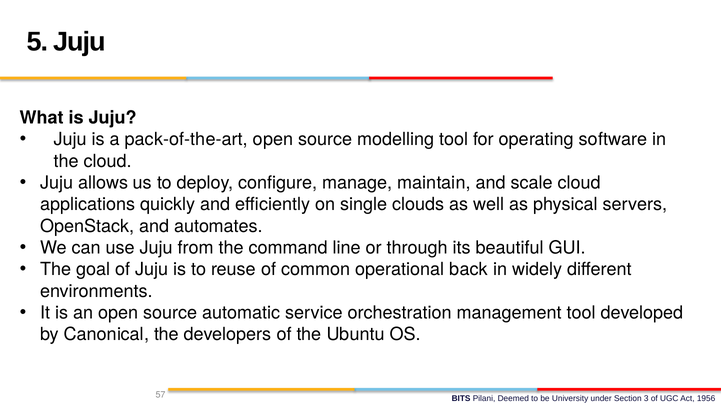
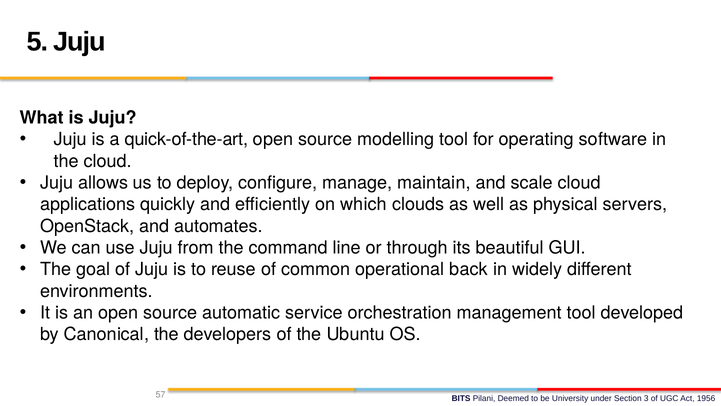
pack-of-the-art: pack-of-the-art -> quick-of-the-art (186, 139)
single: single -> which (364, 204)
